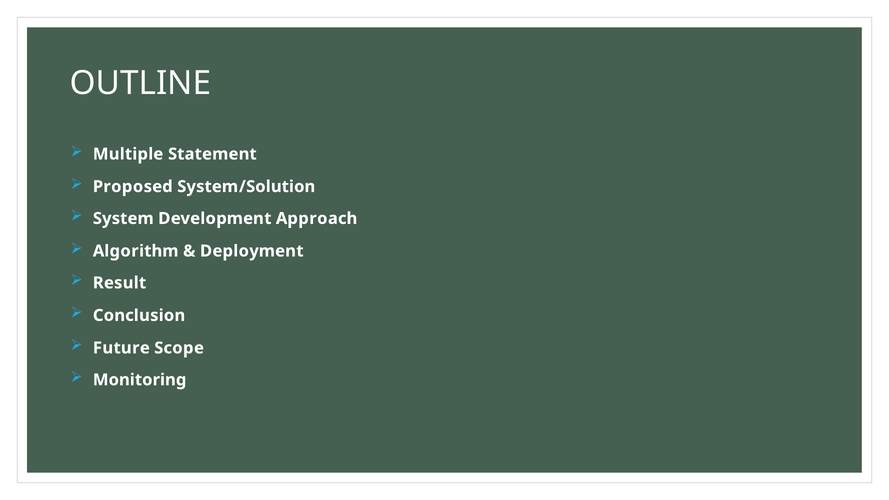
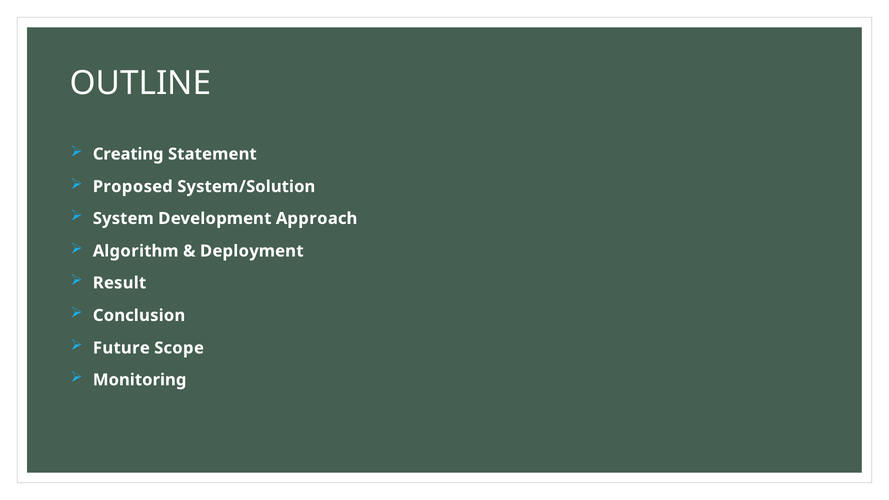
Multiple: Multiple -> Creating (128, 154)
